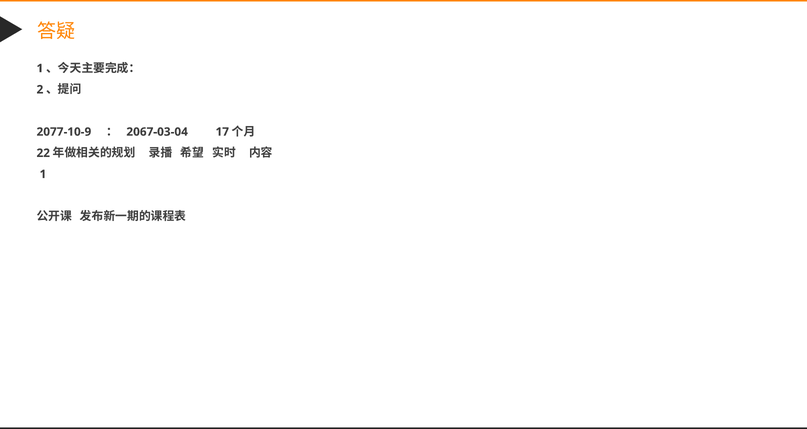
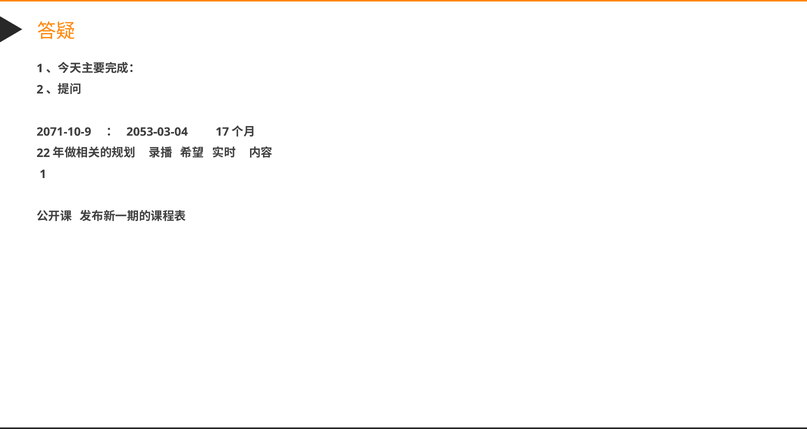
2077-10-9: 2077-10-9 -> 2071-10-9 (64, 132)
2067-03-04: 2067-03-04 -> 2053-03-04 (157, 132)
